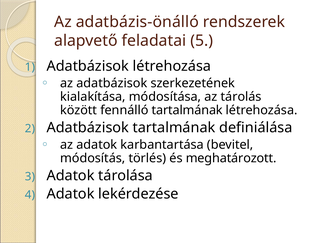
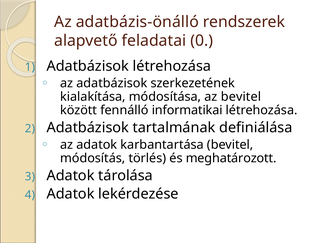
5: 5 -> 0 (202, 41)
az tárolás: tárolás -> bevitel (241, 97)
fennálló tartalmának: tartalmának -> informatikai (187, 111)
